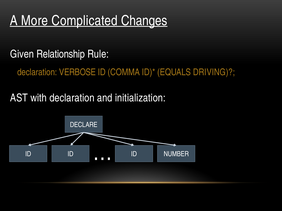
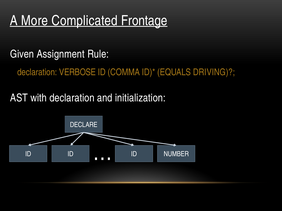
Changes: Changes -> Frontage (144, 21)
Relationship: Relationship -> Assignment (61, 54)
